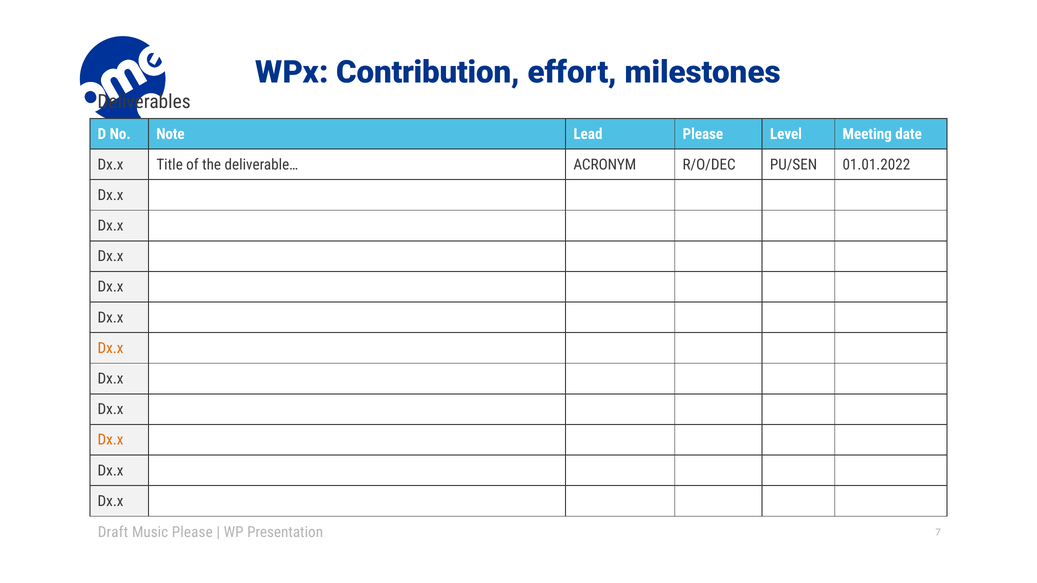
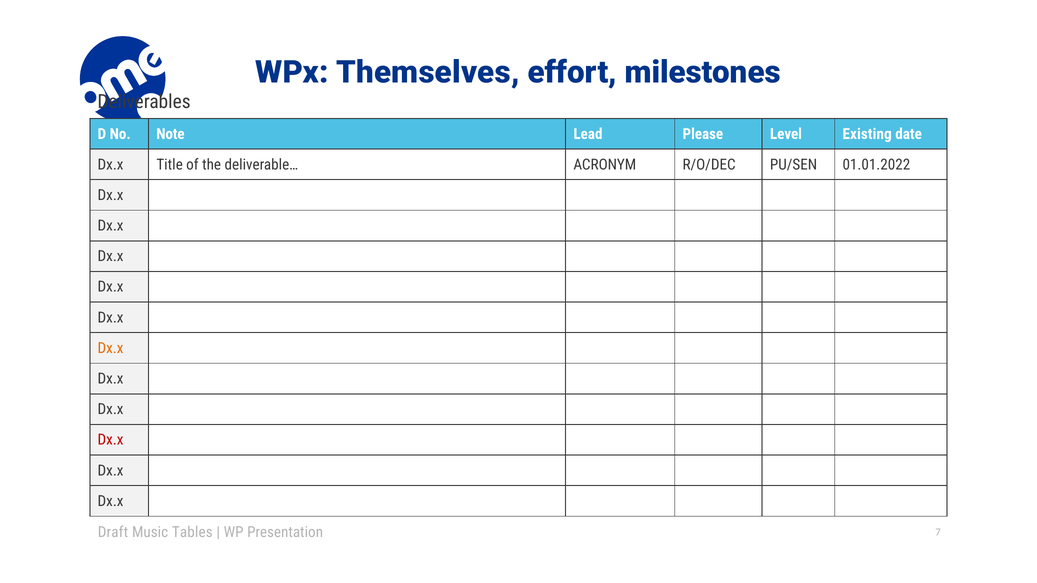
Contribution: Contribution -> Themselves (428, 73)
Meeting: Meeting -> Existing (867, 134)
Dx.x colour: orange -> red (110, 440)
Music Please: Please -> Tables (192, 533)
